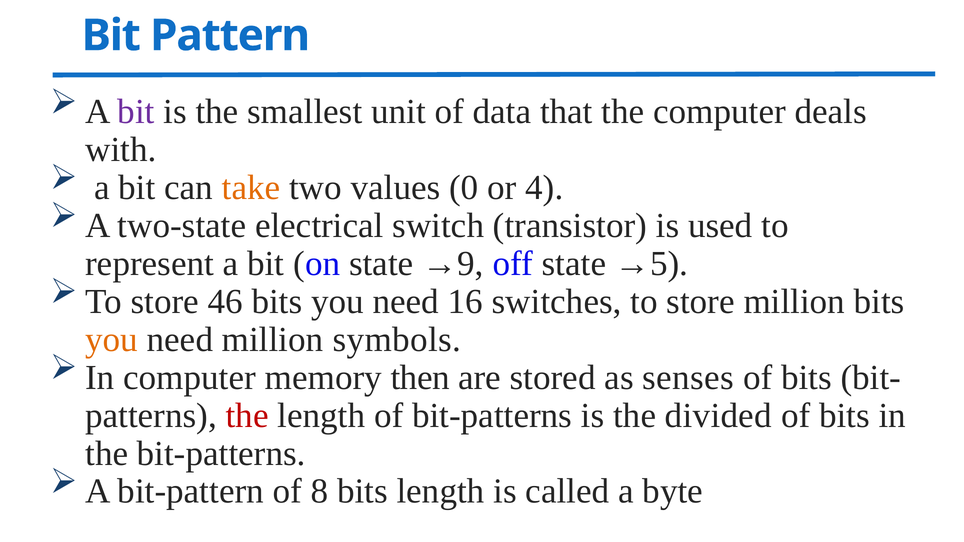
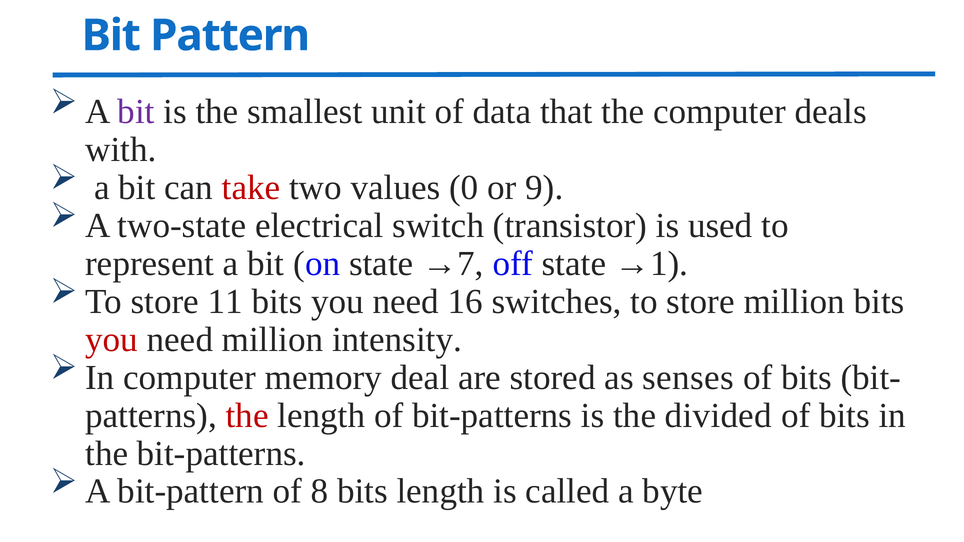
take colour: orange -> red (251, 188)
4: 4 -> 9 (544, 188)
→9: →9 -> →7 (453, 264)
→5: →5 -> →1 (652, 264)
46: 46 -> 11 (225, 302)
you colour: orange -> red (112, 340)
symbols: symbols -> intensity (397, 340)
then: then -> deal (420, 378)
